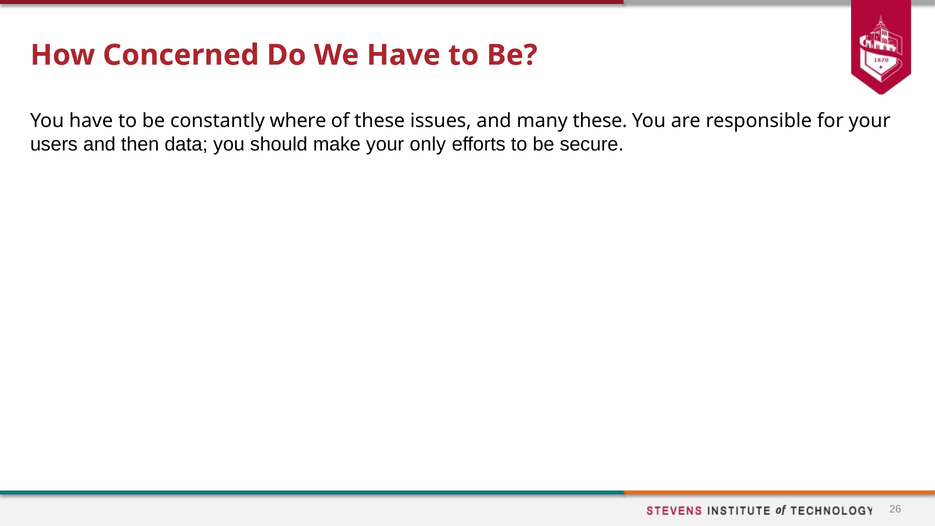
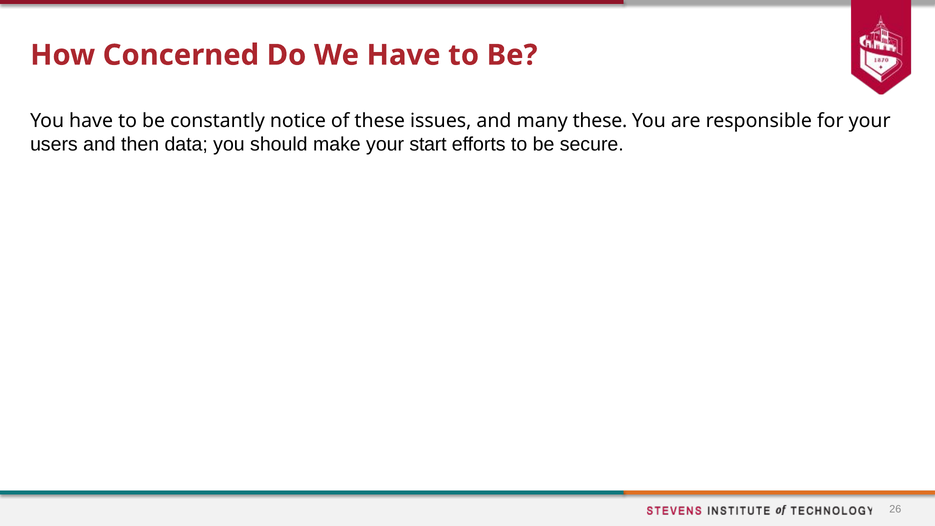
where: where -> notice (298, 121)
only: only -> start (428, 144)
